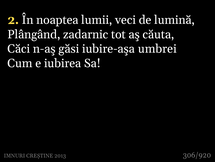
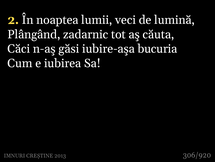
umbrei: umbrei -> bucuria (157, 49)
